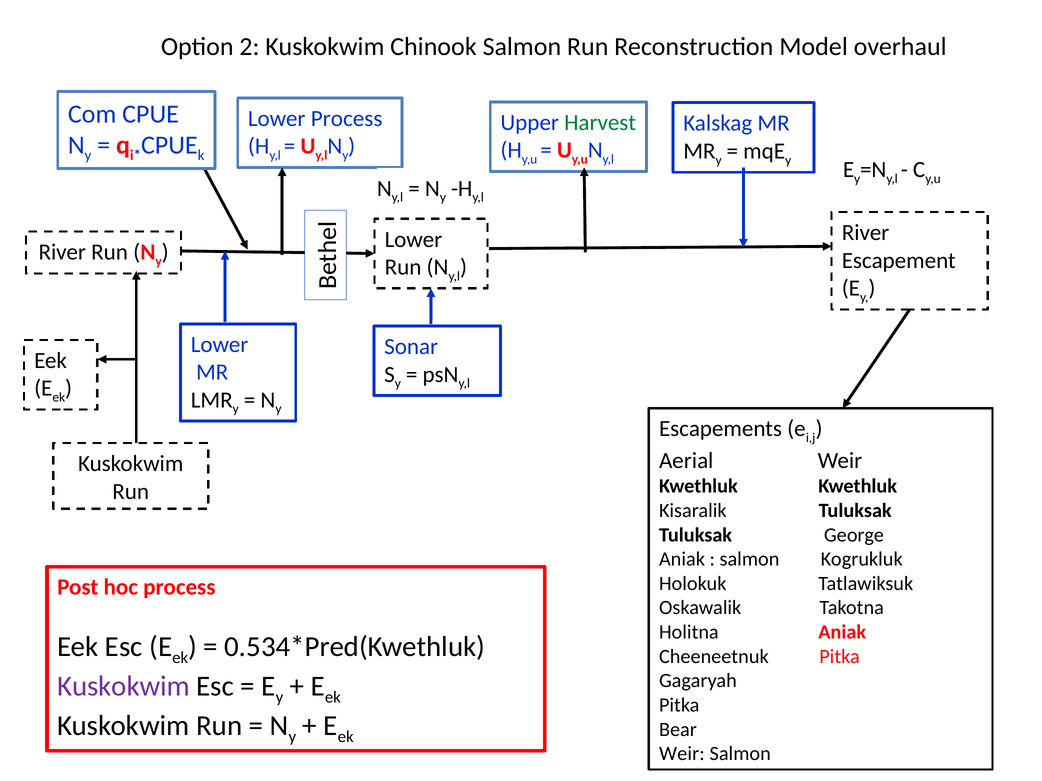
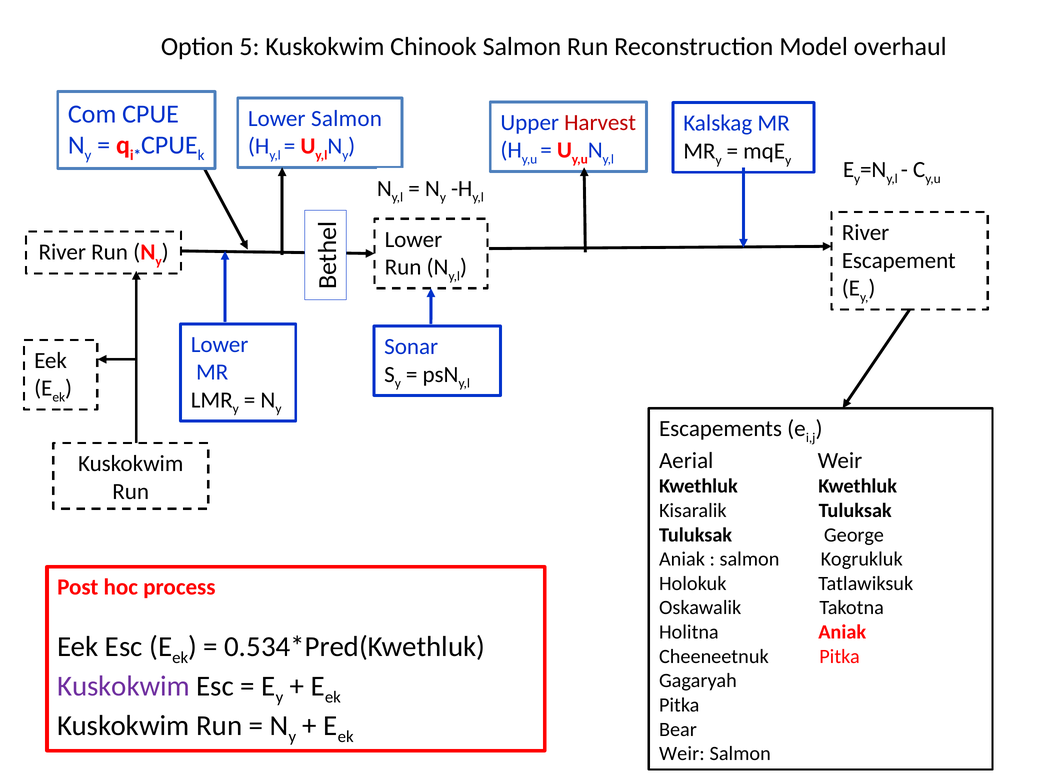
2: 2 -> 5 (249, 47)
Lower Process: Process -> Salmon (347, 119)
Harvest colour: green -> red (600, 122)
